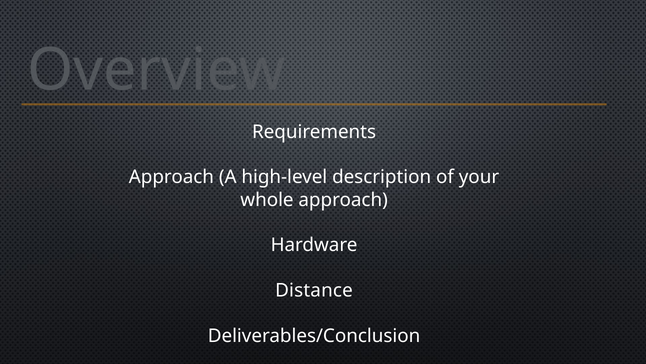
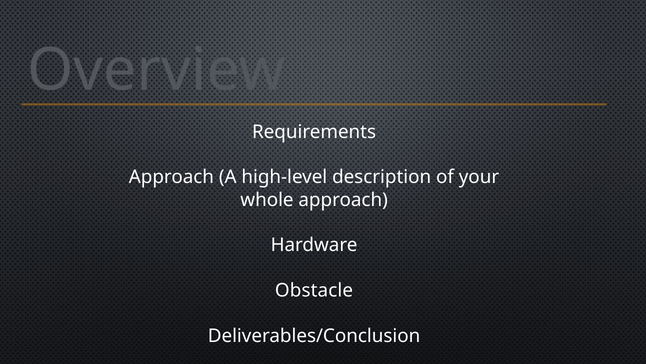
Distance: Distance -> Obstacle (314, 290)
